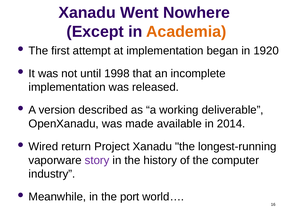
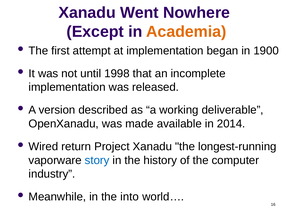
1920: 1920 -> 1900 (266, 51)
story colour: purple -> blue (97, 160)
port: port -> into (130, 197)
